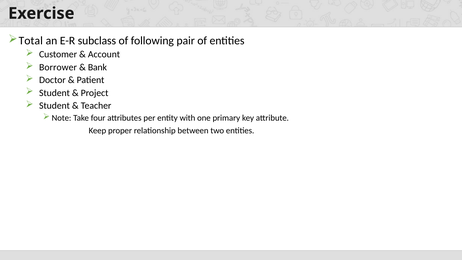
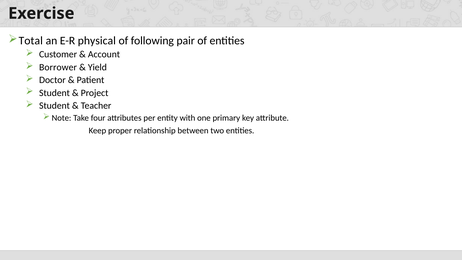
subclass: subclass -> physical (97, 41)
Bank: Bank -> Yield (97, 67)
